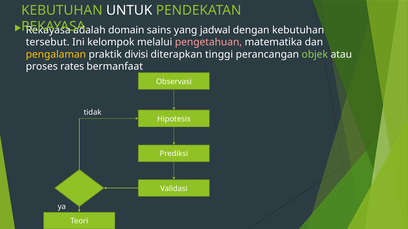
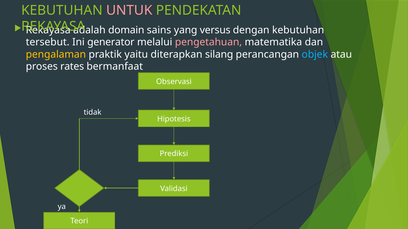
UNTUK colour: white -> pink (129, 10)
jadwal: jadwal -> versus (215, 30)
kelompok: kelompok -> generator (111, 42)
divisi: divisi -> yaitu (136, 55)
tinggi: tinggi -> silang (219, 55)
objek colour: light green -> light blue (315, 55)
